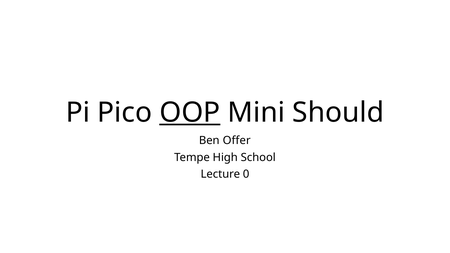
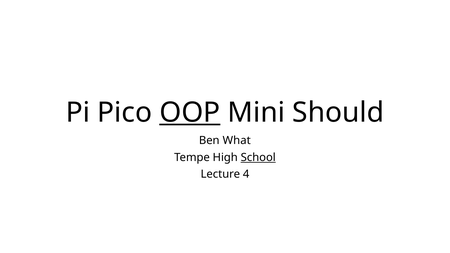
Offer: Offer -> What (237, 141)
School underline: none -> present (258, 157)
0: 0 -> 4 (246, 174)
